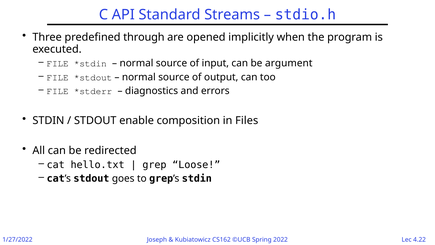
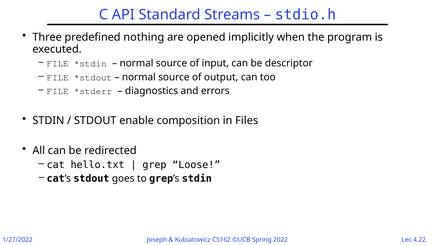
through: through -> nothing (144, 37)
argument: argument -> descriptor (289, 63)
